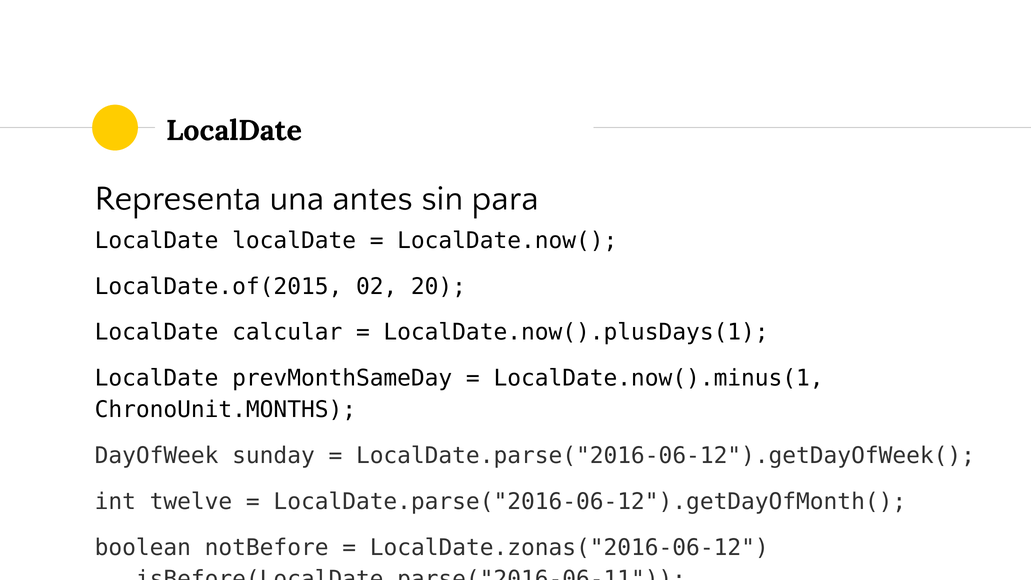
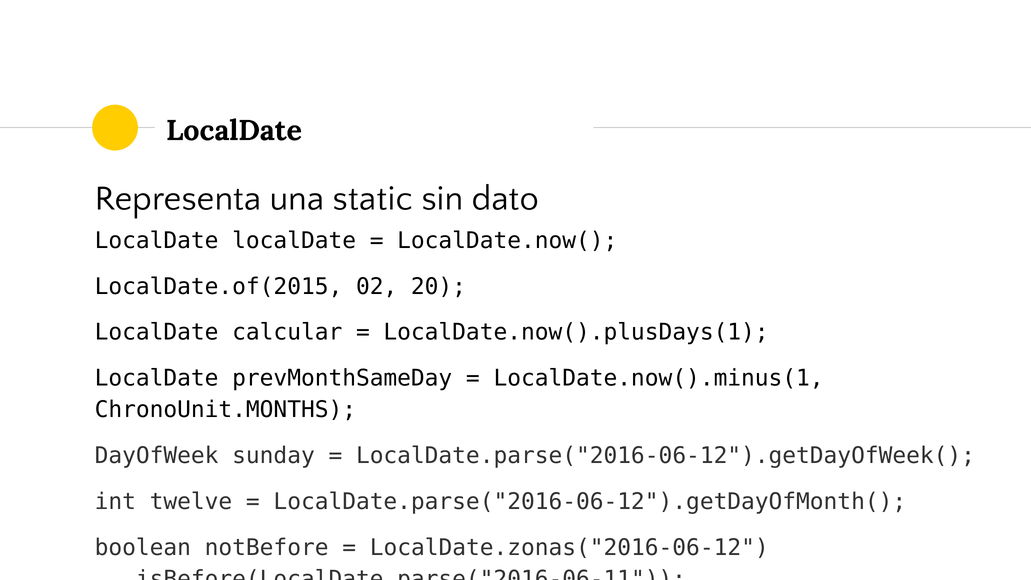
antes: antes -> static (373, 198)
para: para -> dato (505, 198)
